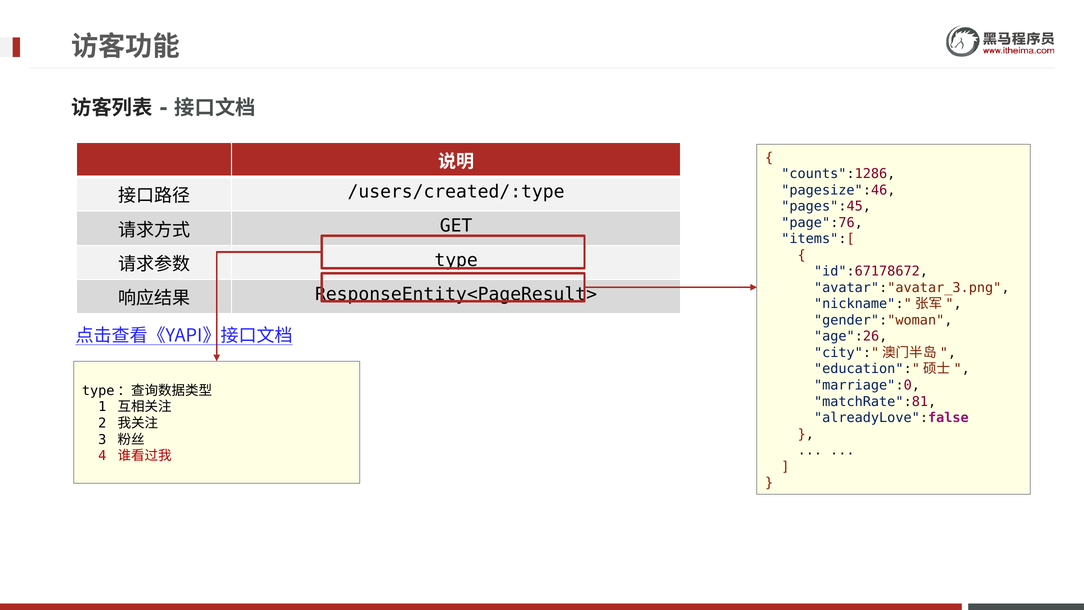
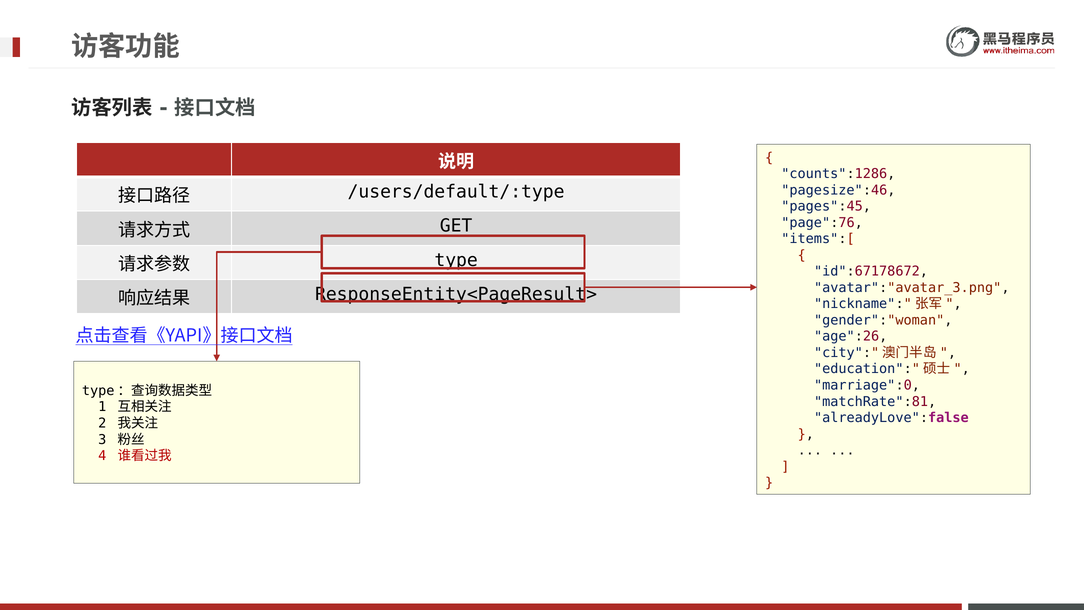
/users/created/:type: /users/created/:type -> /users/default/:type (456, 192)
